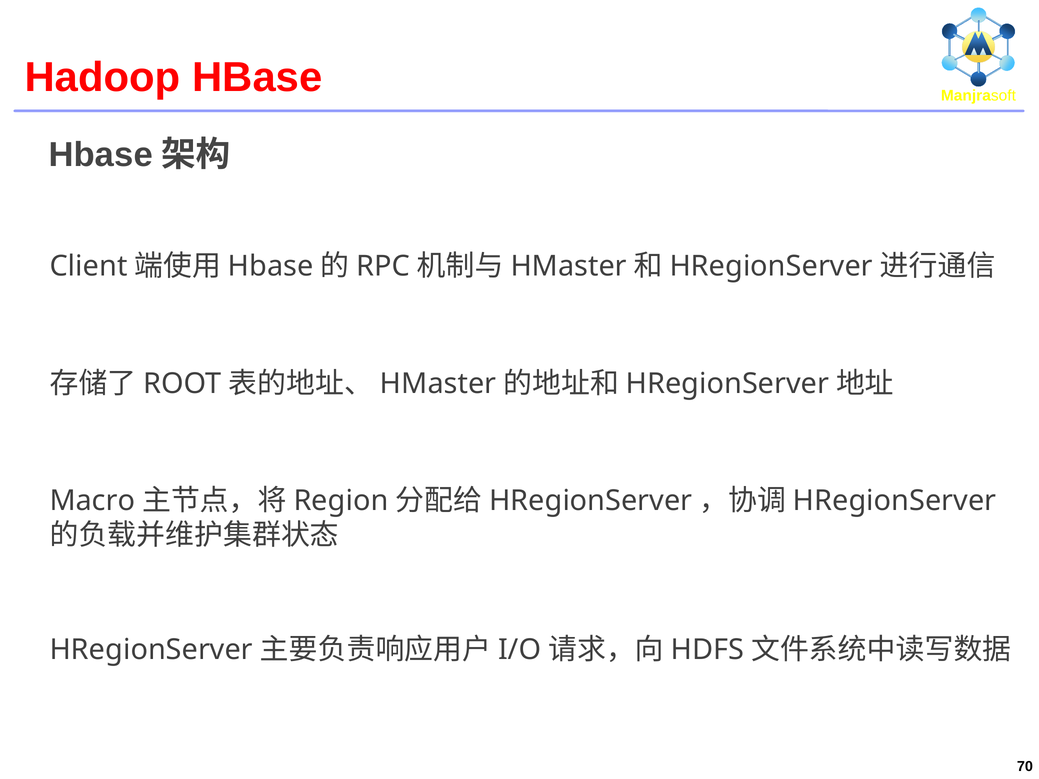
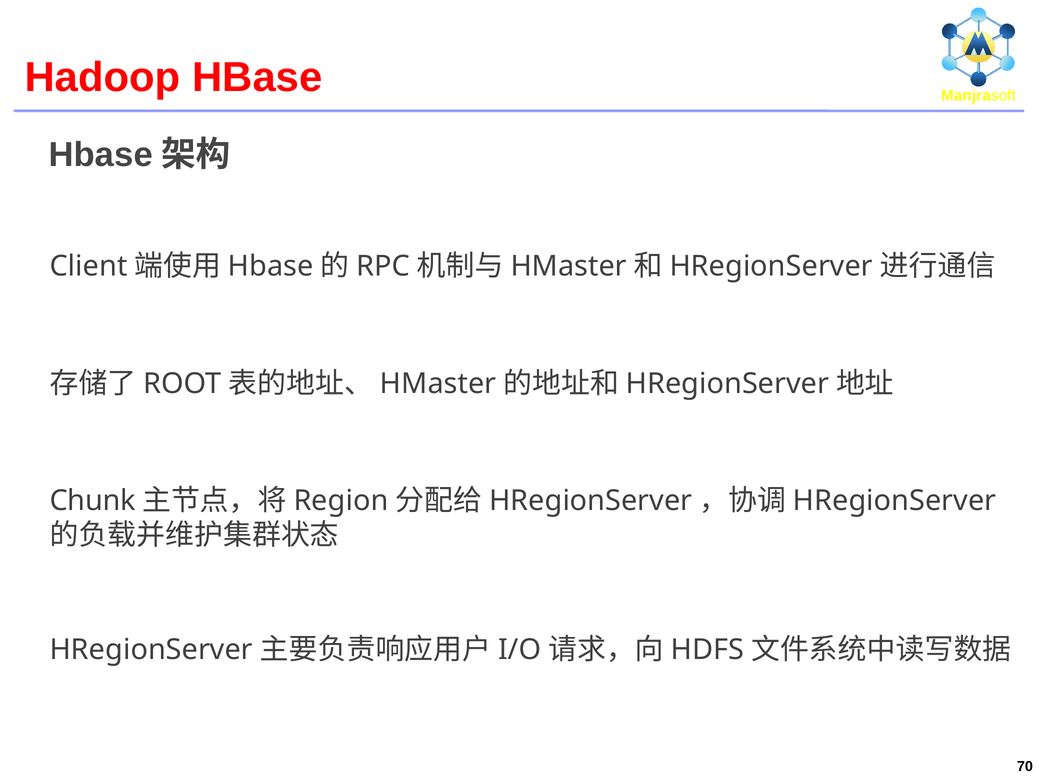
Macro: Macro -> Chunk (93, 501)
